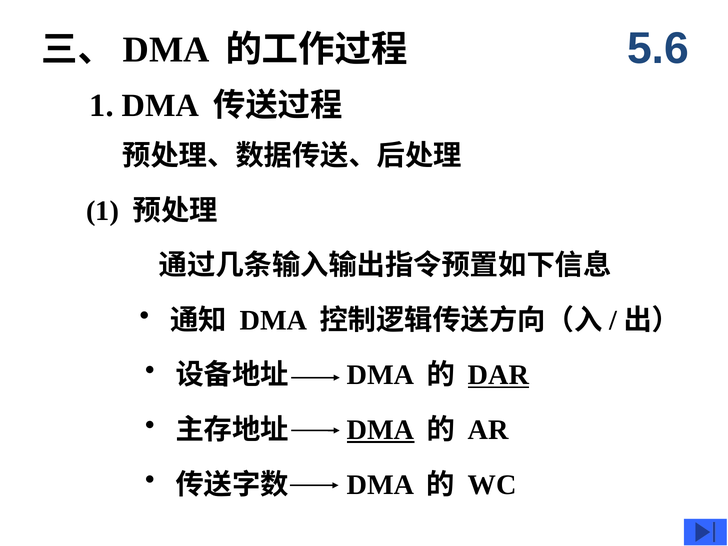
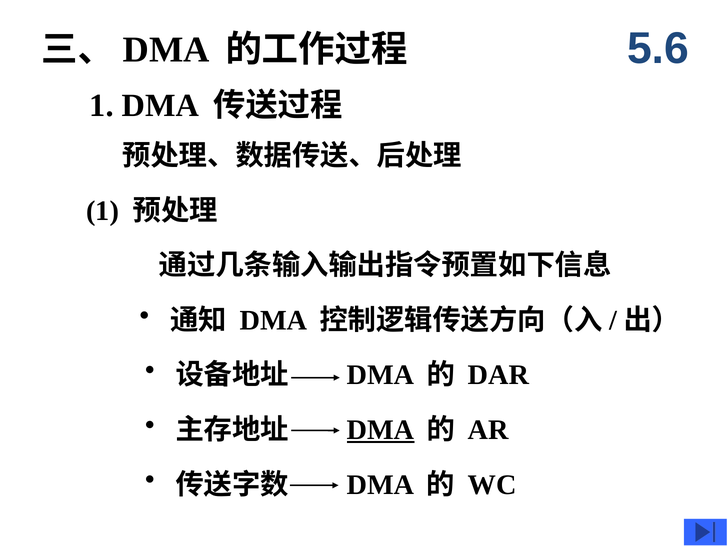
DAR underline: present -> none (499, 375)
